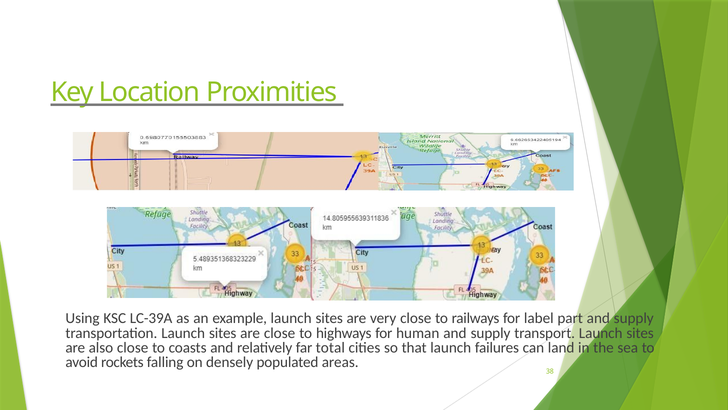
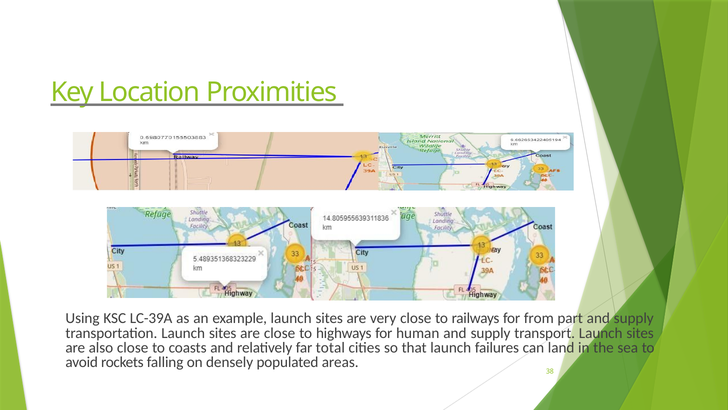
label: label -> from (539, 318)
